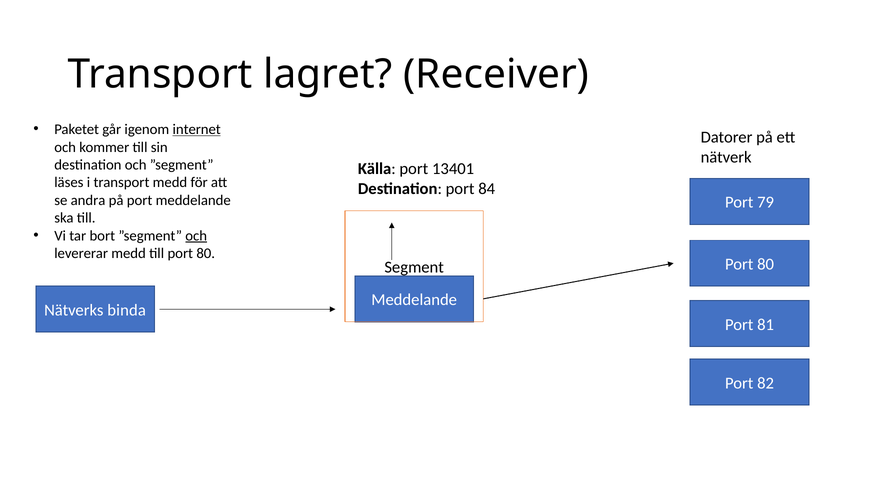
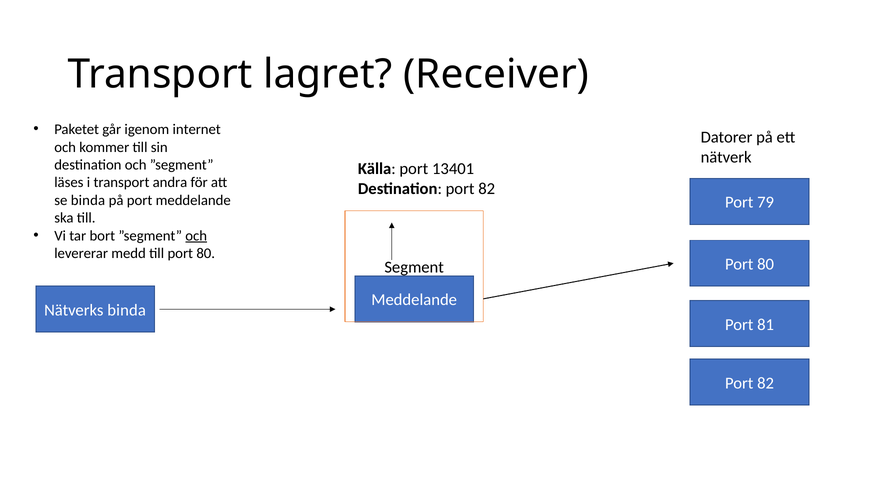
internet underline: present -> none (197, 129)
transport medd: medd -> andra (170, 183)
Destination port 84: 84 -> 82 (487, 189)
se andra: andra -> binda (88, 200)
